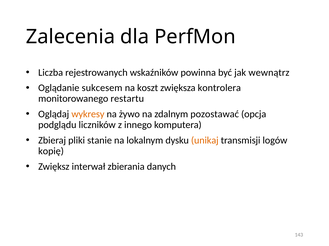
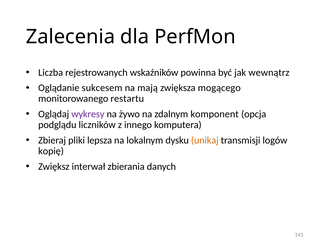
koszt: koszt -> mają (148, 88)
kontrolera: kontrolera -> mogącego (219, 88)
wykresy colour: orange -> purple (88, 114)
pozostawać: pozostawać -> komponent (215, 114)
stanie: stanie -> lepsza (100, 141)
